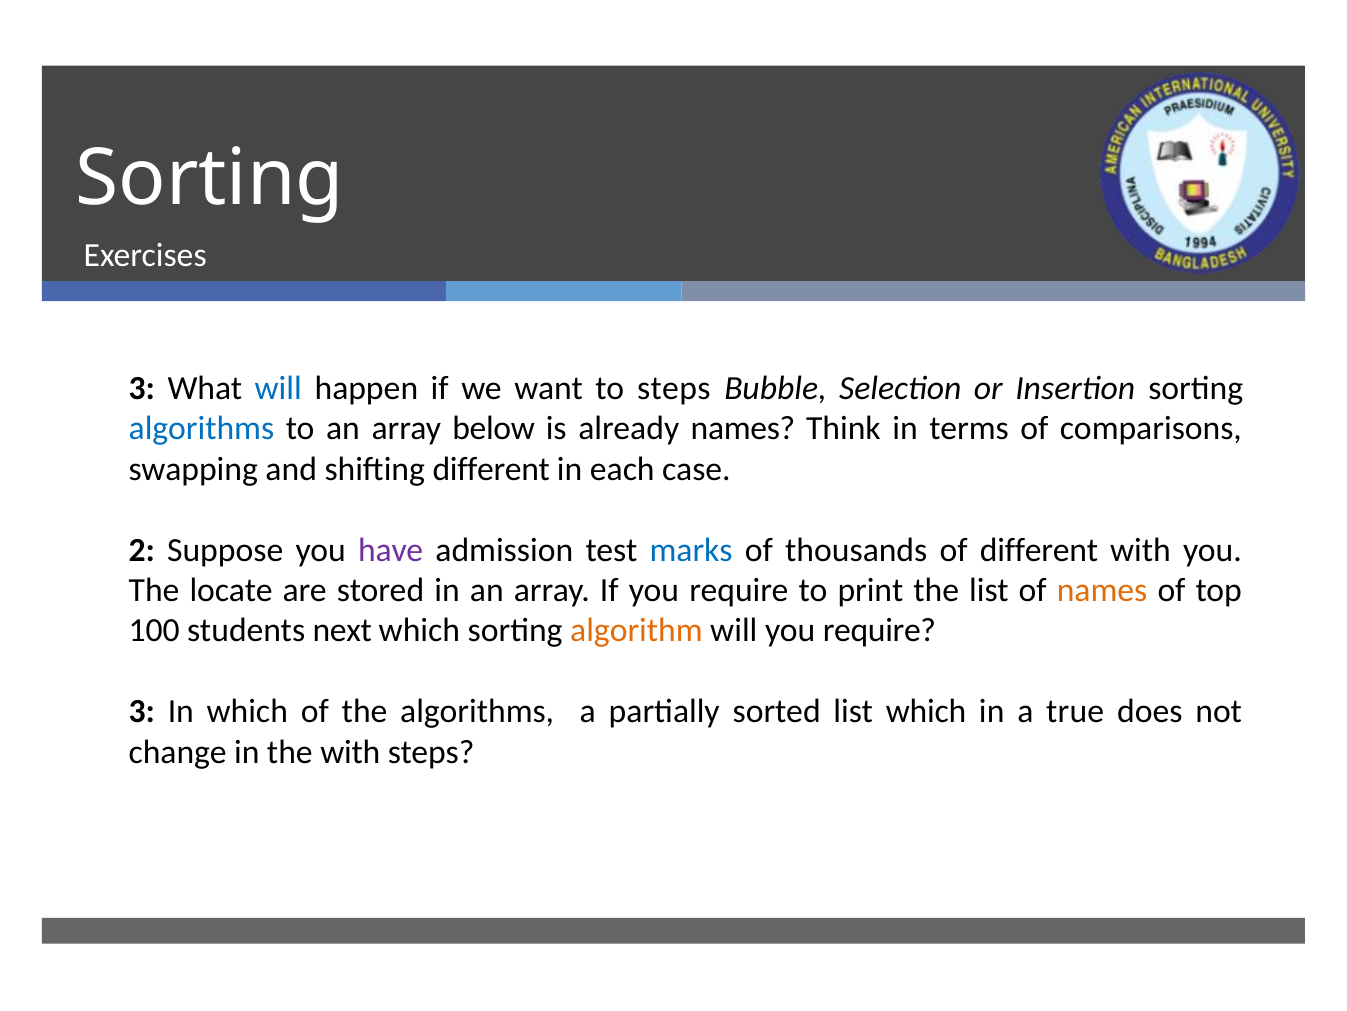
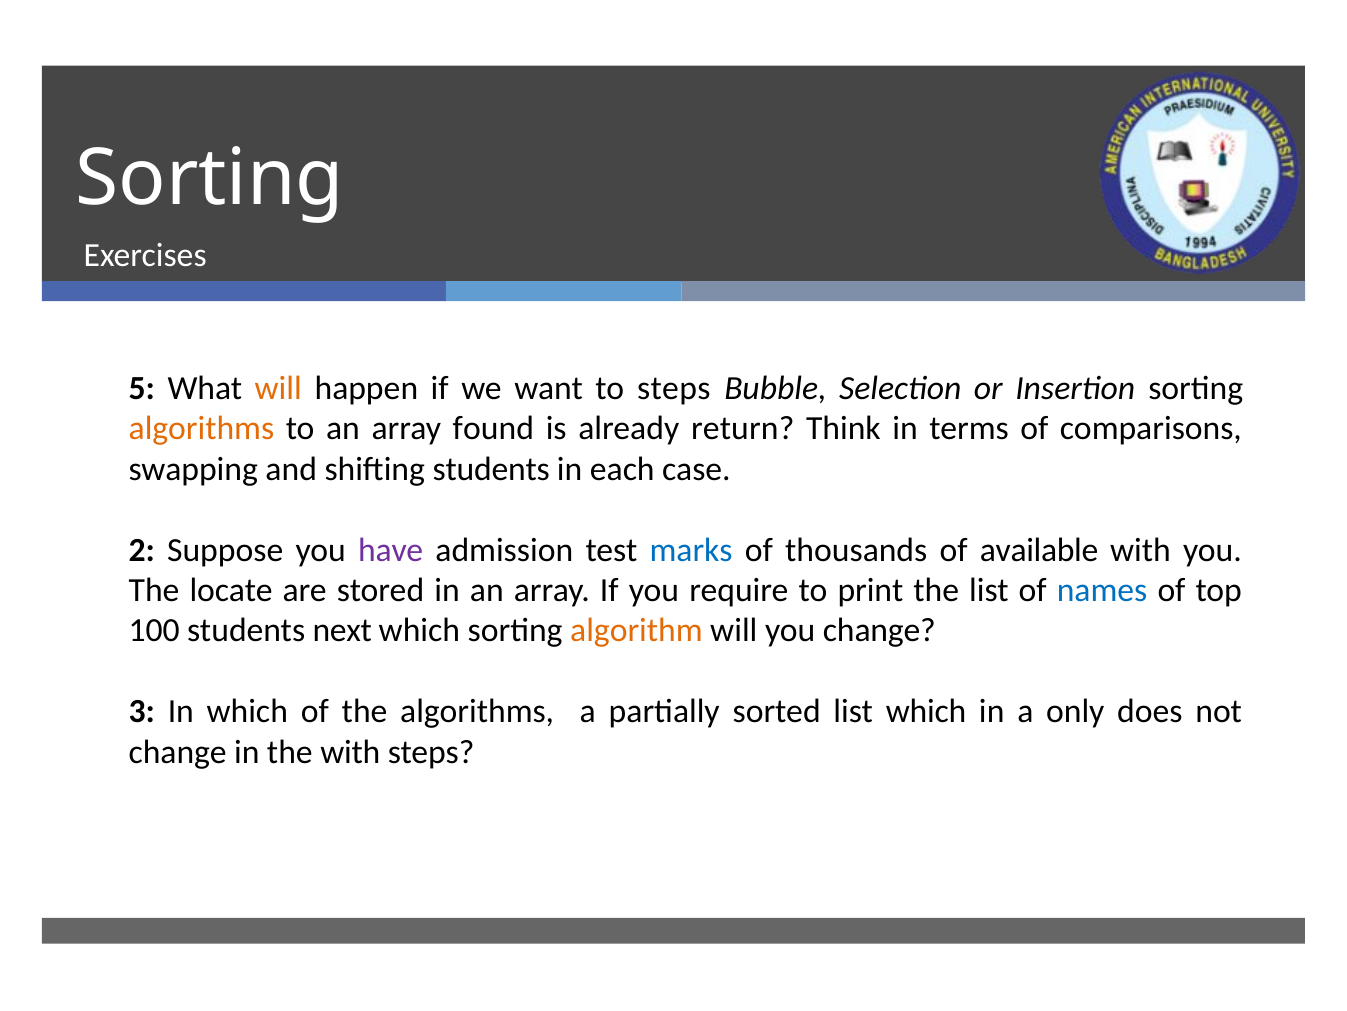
3: 3 -> 5 (142, 388)
will colour: blue -> orange (278, 388)
algorithms colour: blue -> orange (201, 428)
below: below -> found (493, 428)
already names: names -> return (743, 428)
shifting different: different -> students (491, 469)
of different: different -> available (1039, 550)
names colour: orange -> blue (1102, 590)
will you require: require -> change (879, 630)
true: true -> only (1075, 711)
